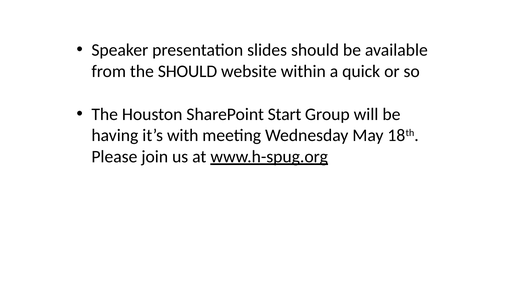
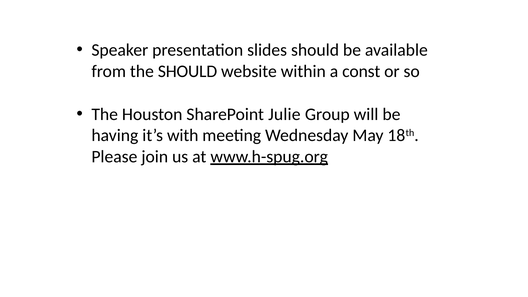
quick: quick -> const (361, 71)
Start: Start -> Julie (284, 114)
